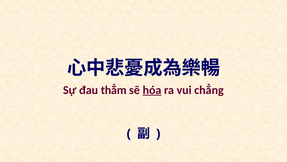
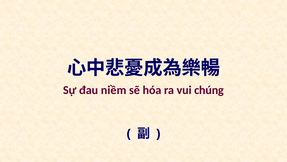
thẳm: thẳm -> niềm (114, 90)
hóa underline: present -> none (152, 90)
chẳng: chẳng -> chúng (209, 90)
